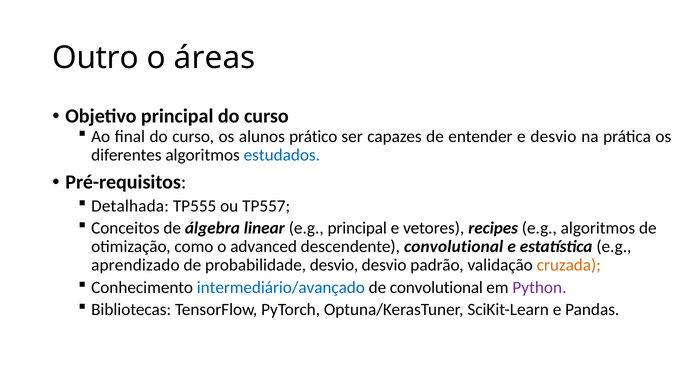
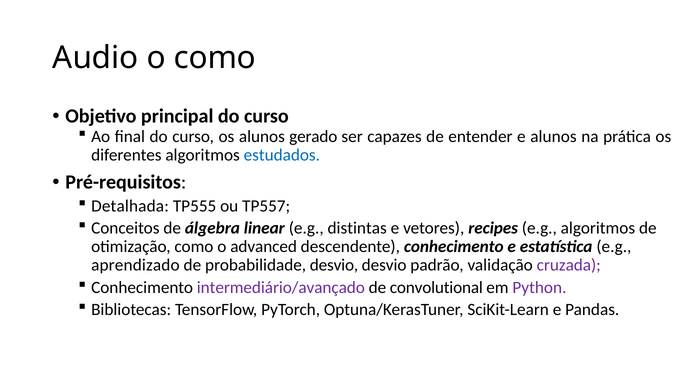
Outro: Outro -> Audio (95, 58)
o áreas: áreas -> como (215, 58)
prático: prático -> gerado (313, 136)
e desvio: desvio -> alunos (553, 136)
e.g principal: principal -> distintas (357, 228)
descendente convolutional: convolutional -> conhecimento (454, 247)
cruzada colour: orange -> purple (569, 265)
intermediário/avançado colour: blue -> purple (281, 287)
